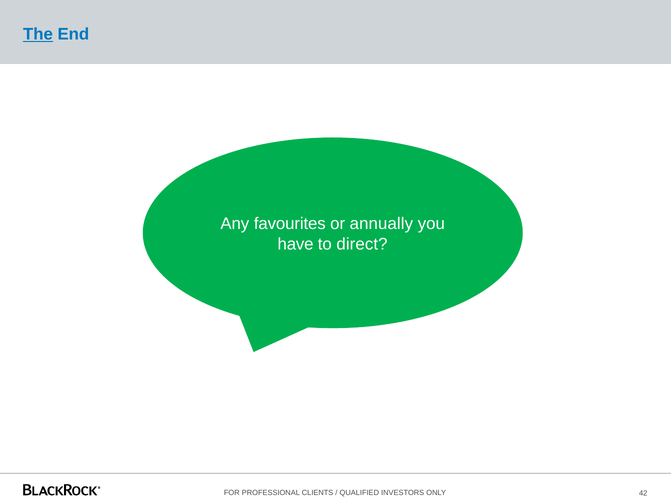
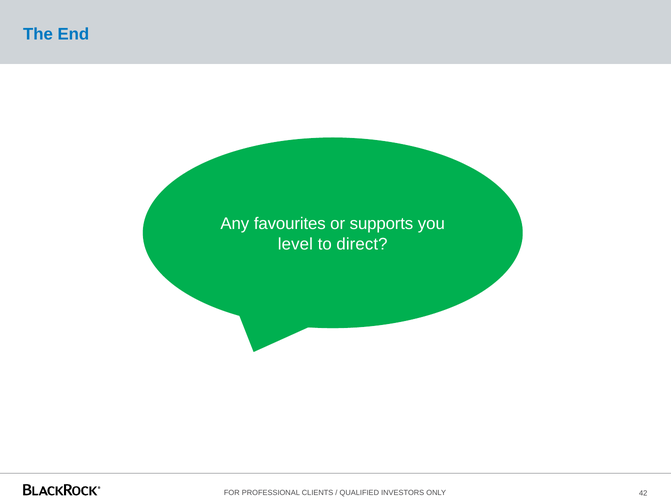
The underline: present -> none (38, 34)
annually: annually -> supports (381, 224)
have: have -> level (295, 244)
